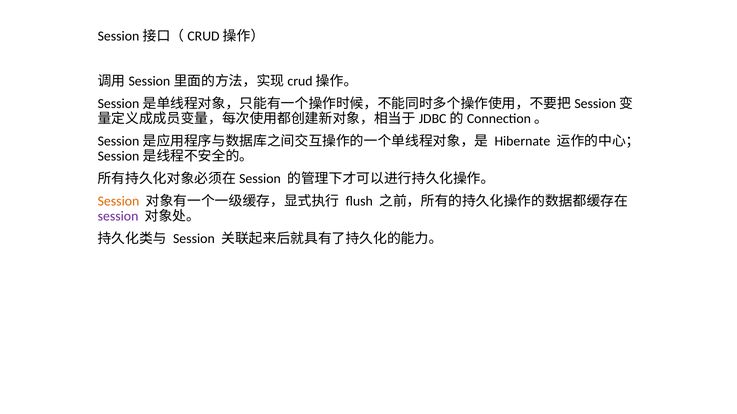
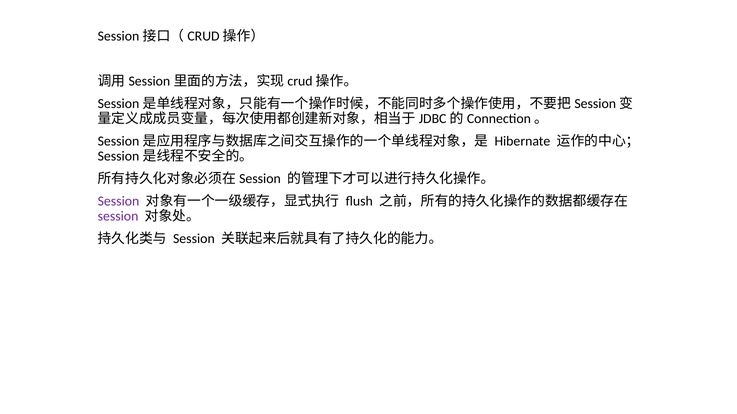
Session colour: orange -> purple (118, 202)
